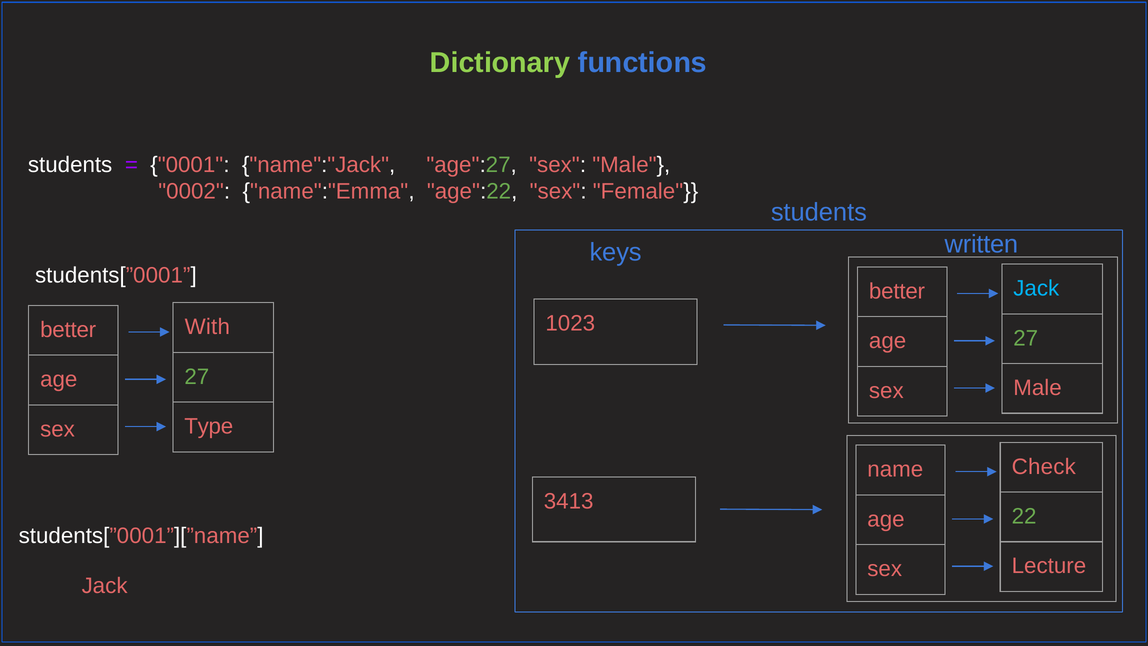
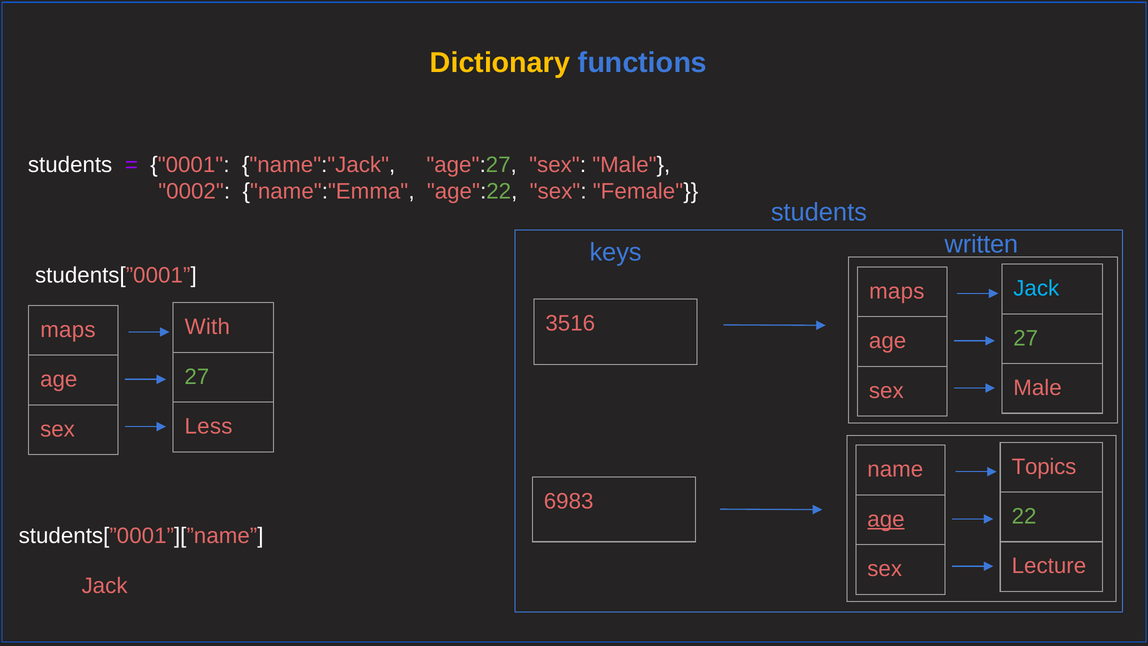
Dictionary colour: light green -> yellow (500, 63)
better: better -> maps (897, 291)
1023: 1023 -> 3516 (570, 323)
better: better -> maps (68, 330)
Type: Type -> Less (209, 426)
Check: Check -> Topics (1044, 466)
3413: 3413 -> 6983 (569, 501)
age underline: none -> present (886, 519)
